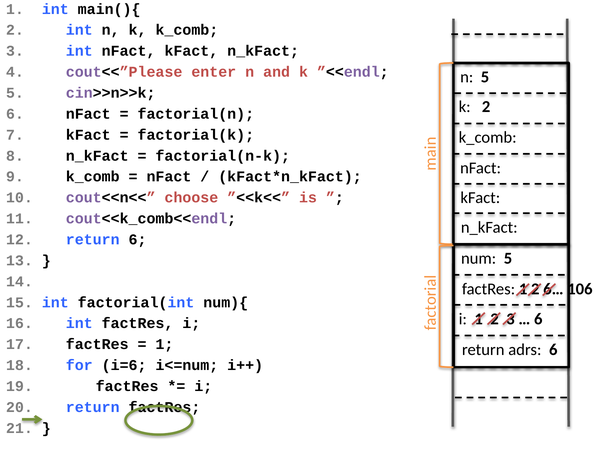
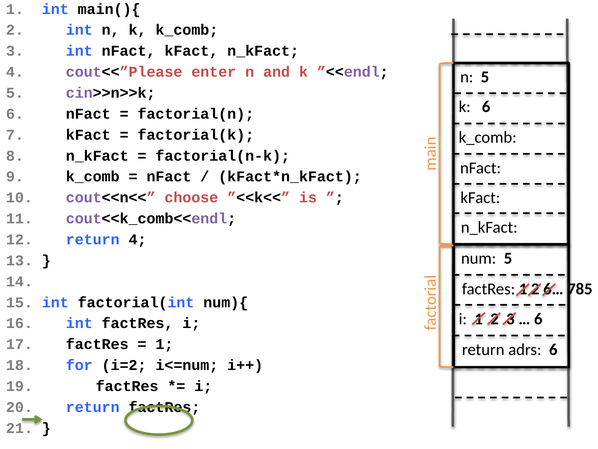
k 2: 2 -> 6 (486, 106)
return 6: 6 -> 4 (138, 239)
106: 106 -> 785 (580, 289)
i=6: i=6 -> i=2 (124, 365)
